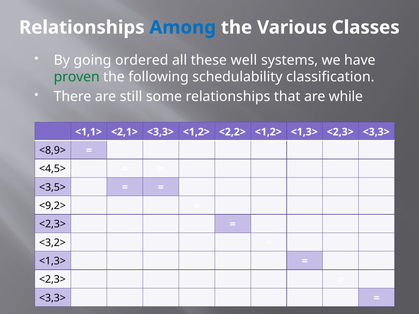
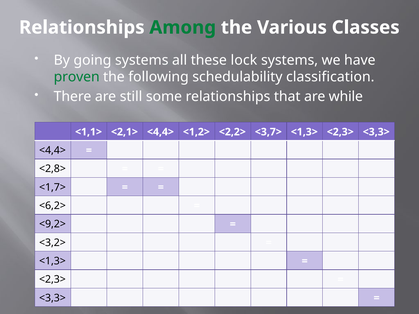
Among colour: blue -> green (183, 27)
going ordered: ordered -> systems (142, 60)
well: well -> lock (244, 60)
<2,1> <3,3>: <3,3> -> <4,4> (160, 132)
<2,2> <1,2>: <1,2> -> <3,7> (268, 132)
<8,9>: <8,9> -> <4,4> (52, 150)
<4,5>: <4,5> -> <2,8> (52, 169)
<3,5>: <3,5> -> <1,7> (52, 187)
<9,2>: <9,2> -> <6,2> (52, 206)
<2,3>: <2,3> -> <9,2> (52, 224)
